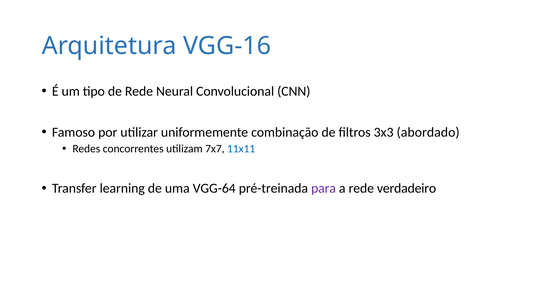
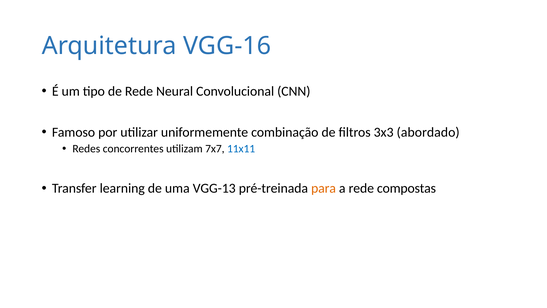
VGG-64: VGG-64 -> VGG-13 (214, 188)
para colour: purple -> orange (324, 188)
verdadeiro: verdadeiro -> compostas (407, 188)
